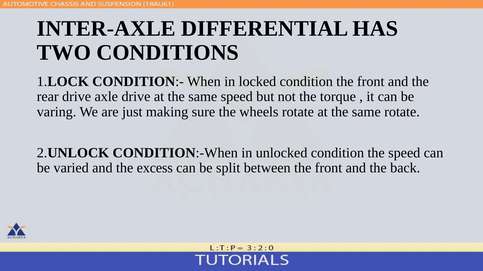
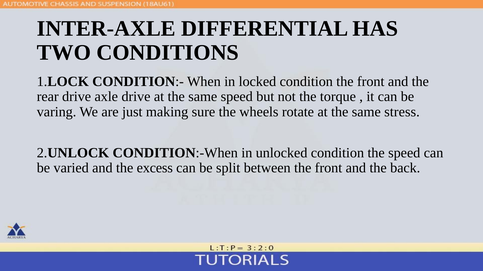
same rotate: rotate -> stress (402, 112)
